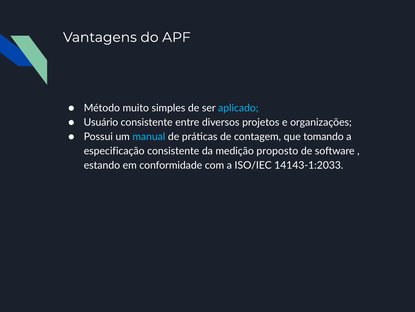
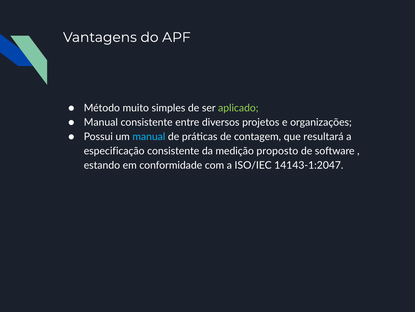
aplicado colour: light blue -> light green (238, 108)
Usuário: Usuário -> Manual (101, 122)
tomando: tomando -> resultará (323, 136)
14143-1:2033: 14143-1:2033 -> 14143-1:2047 (309, 165)
